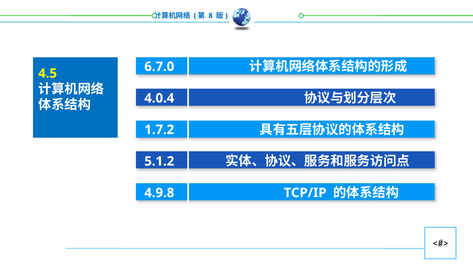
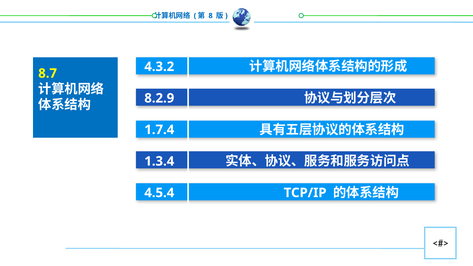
6.7.0: 6.7.0 -> 4.3.2 (159, 67)
4.5: 4.5 -> 8.7 (48, 73)
4.0.4: 4.0.4 -> 8.2.9 (159, 98)
1.7.2: 1.7.2 -> 1.7.4 (159, 130)
5.1.2: 5.1.2 -> 1.3.4 (159, 161)
4.9.8: 4.9.8 -> 4.5.4 (159, 193)
